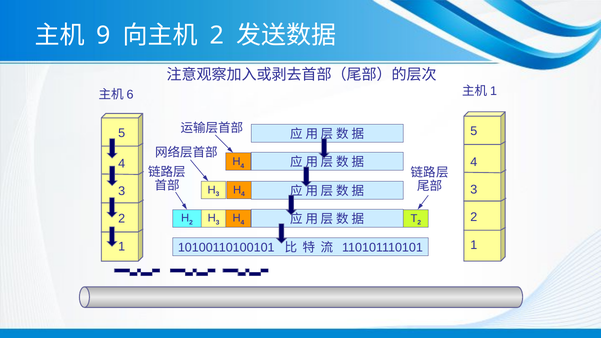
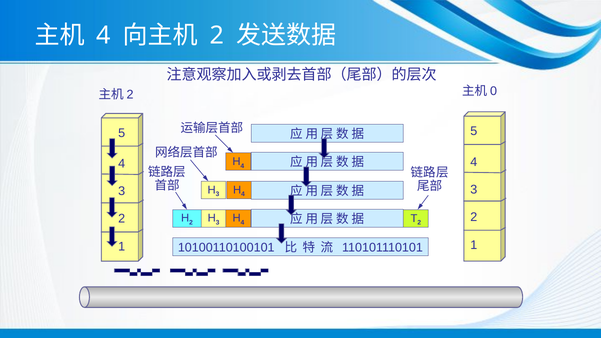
9: 9 -> 4 (103, 35)
6: 6 -> 2 (130, 94)
1: 1 -> 0 (494, 91)
